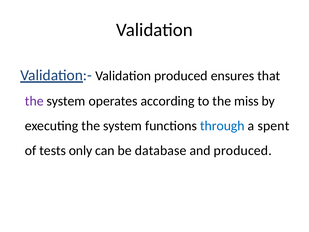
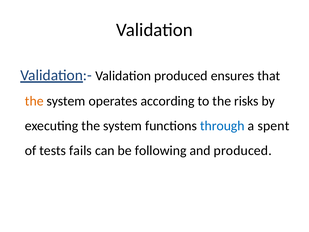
the colour: purple -> orange (34, 101)
miss: miss -> risks (246, 101)
only: only -> fails (80, 150)
database: database -> following (161, 150)
